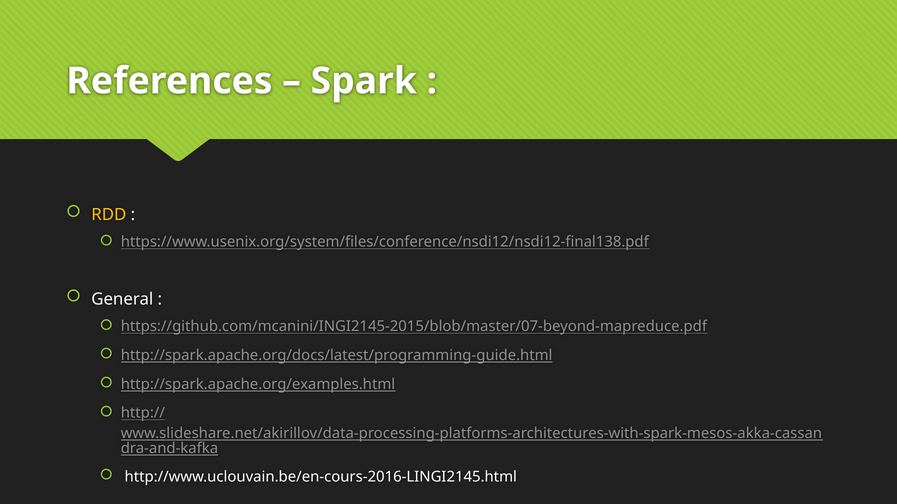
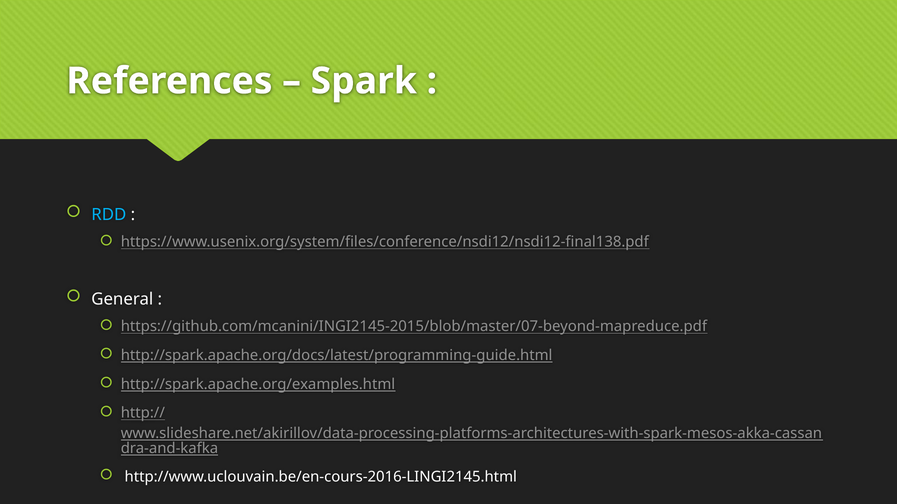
RDD colour: yellow -> light blue (109, 215)
